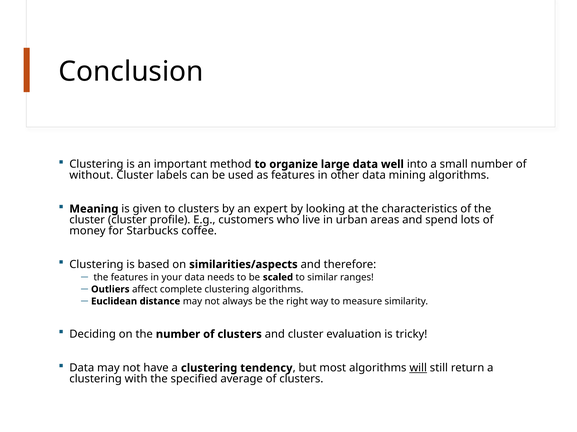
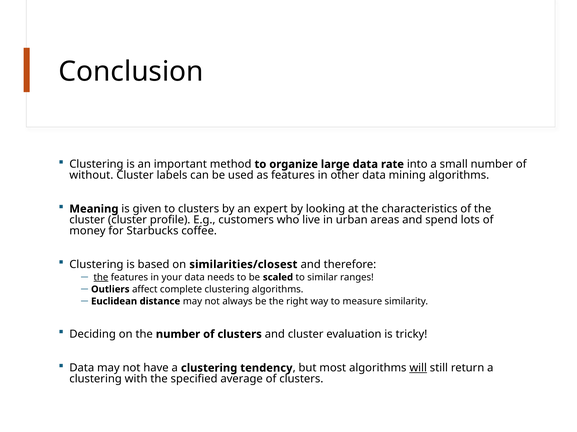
well: well -> rate (392, 165)
similarities/aspects: similarities/aspects -> similarities/closest (243, 265)
the underline: none -> present (101, 278)
